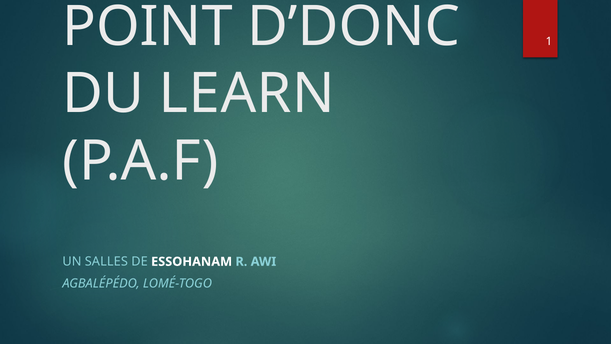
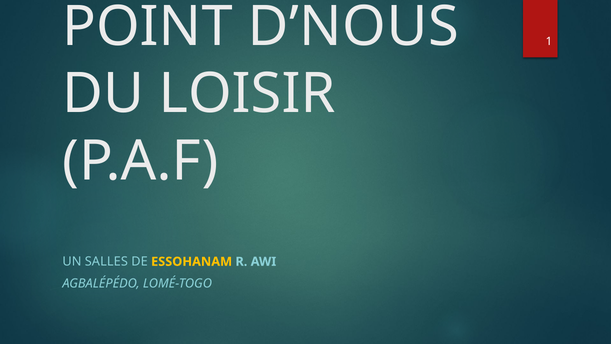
D’DONC: D’DONC -> D’NOUS (353, 27)
LEARN: LEARN -> LOISIR (247, 94)
ESSOHANAM colour: white -> yellow (192, 261)
